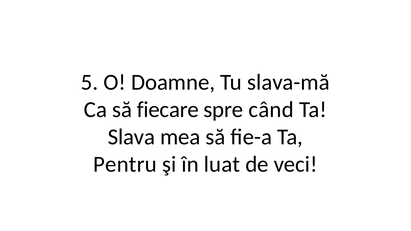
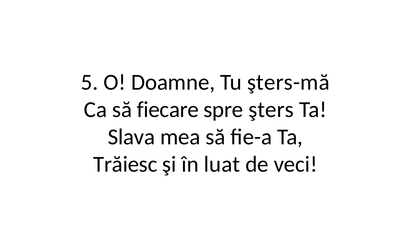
slava-mă: slava-mă -> şters-mă (288, 82)
când: când -> şters (271, 110)
Pentru: Pentru -> Trăiesc (125, 164)
